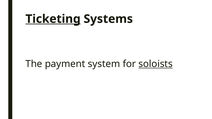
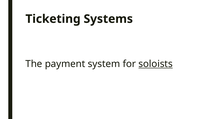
Ticketing underline: present -> none (53, 19)
